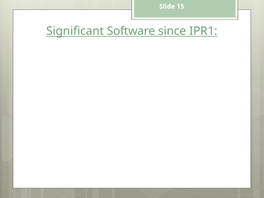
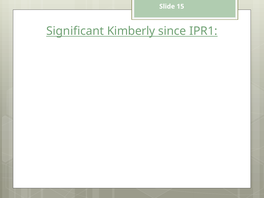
Software: Software -> Kimberly (131, 31)
